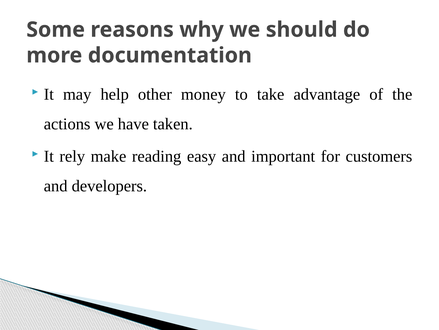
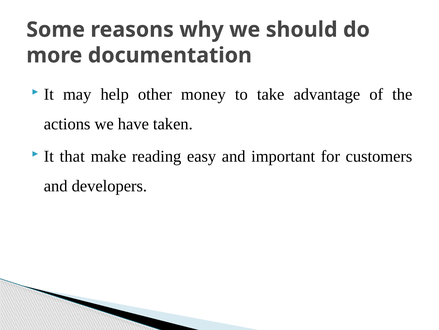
rely: rely -> that (72, 156)
